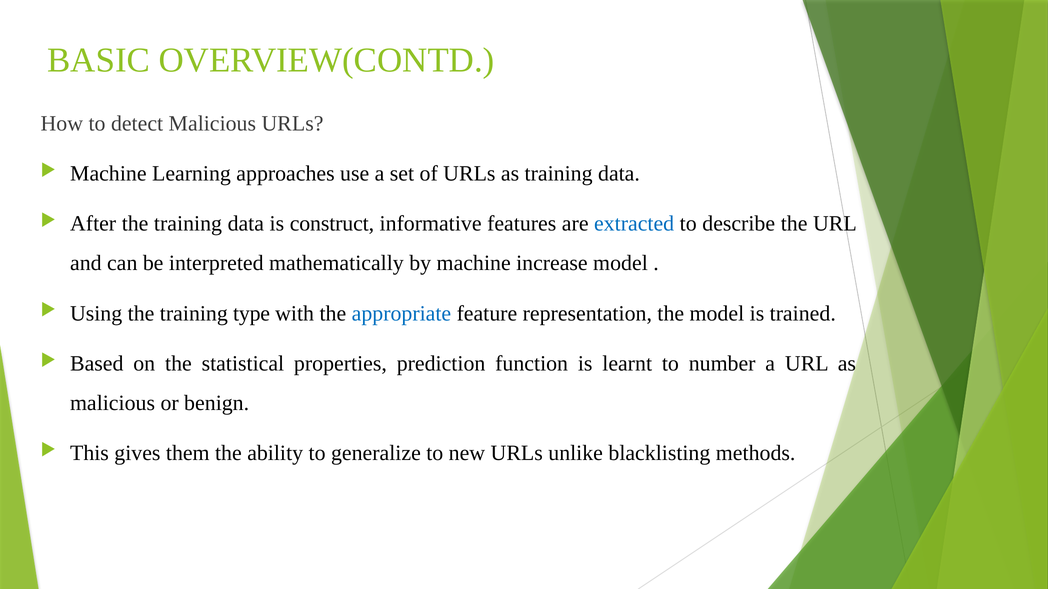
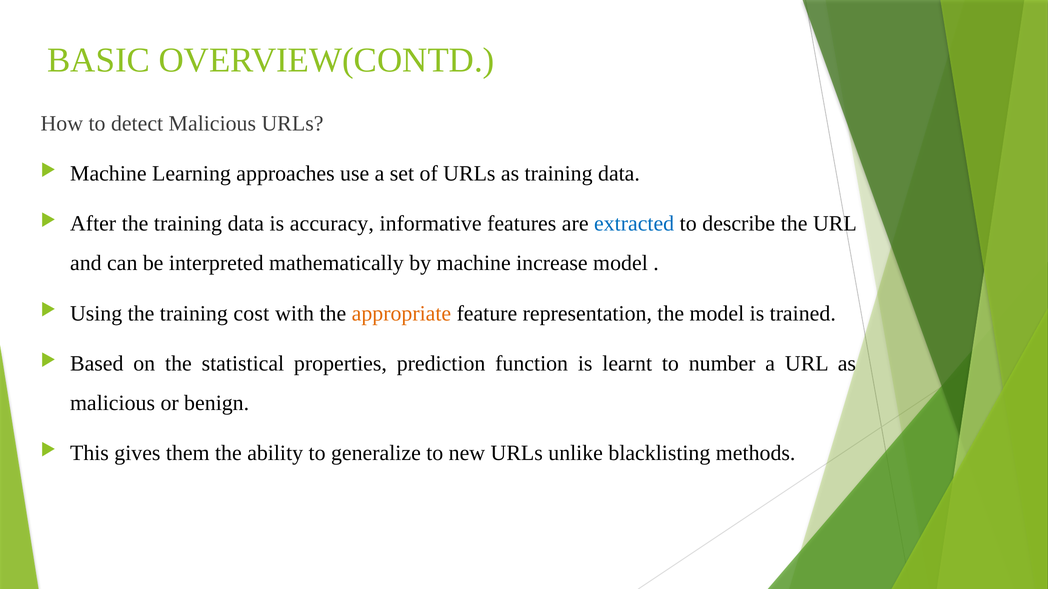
construct: construct -> accuracy (332, 224)
type: type -> cost (251, 314)
appropriate colour: blue -> orange (401, 314)
